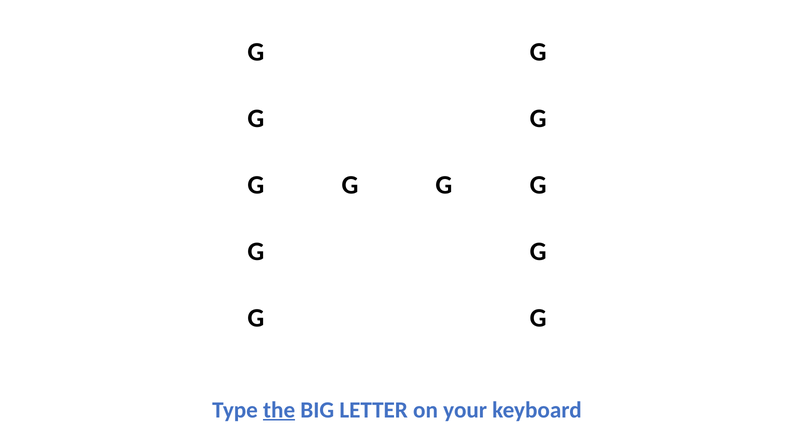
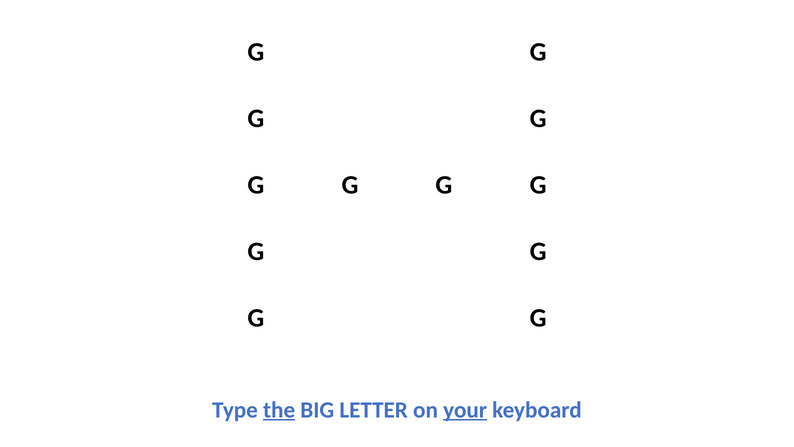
your underline: none -> present (465, 410)
